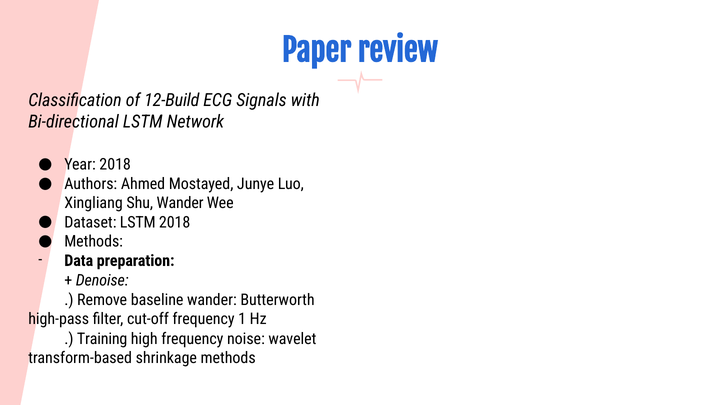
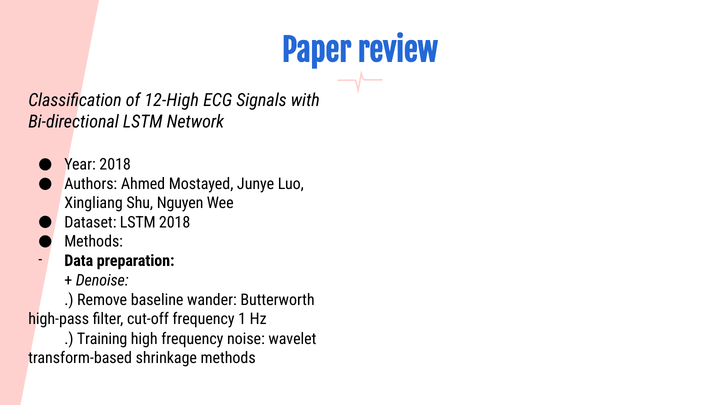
12-Build: 12-Build -> 12-High (172, 100)
Shu Wander: Wander -> Nguyen (180, 203)
